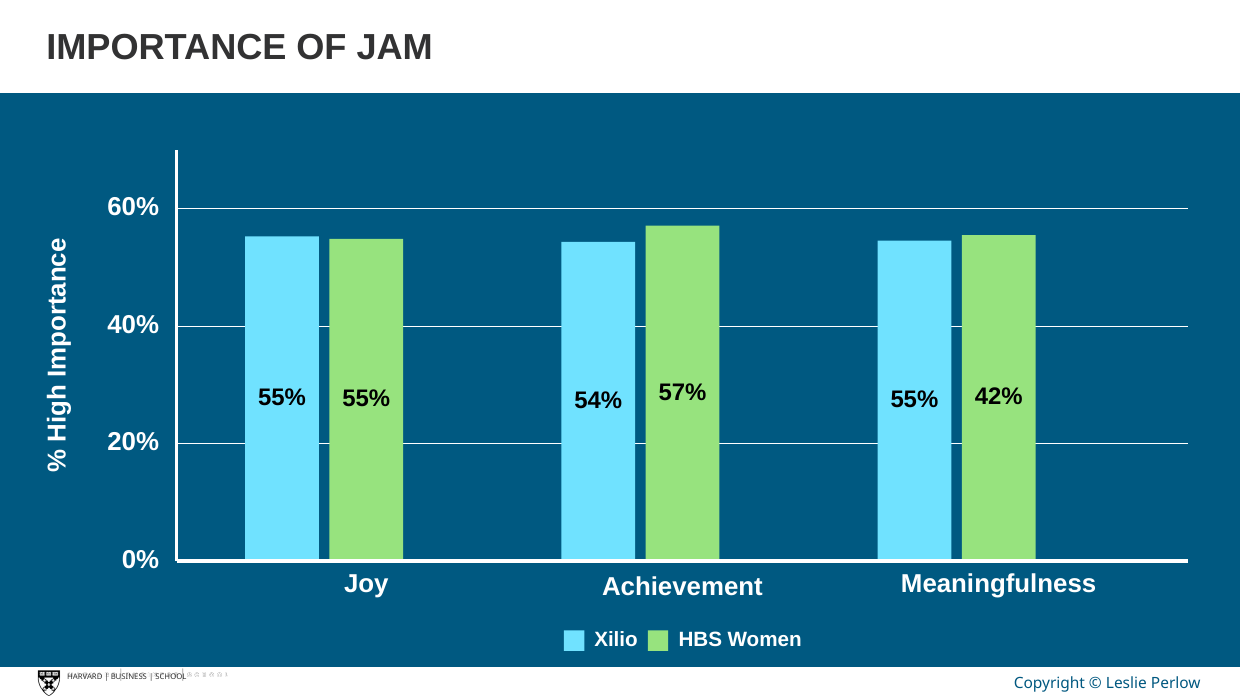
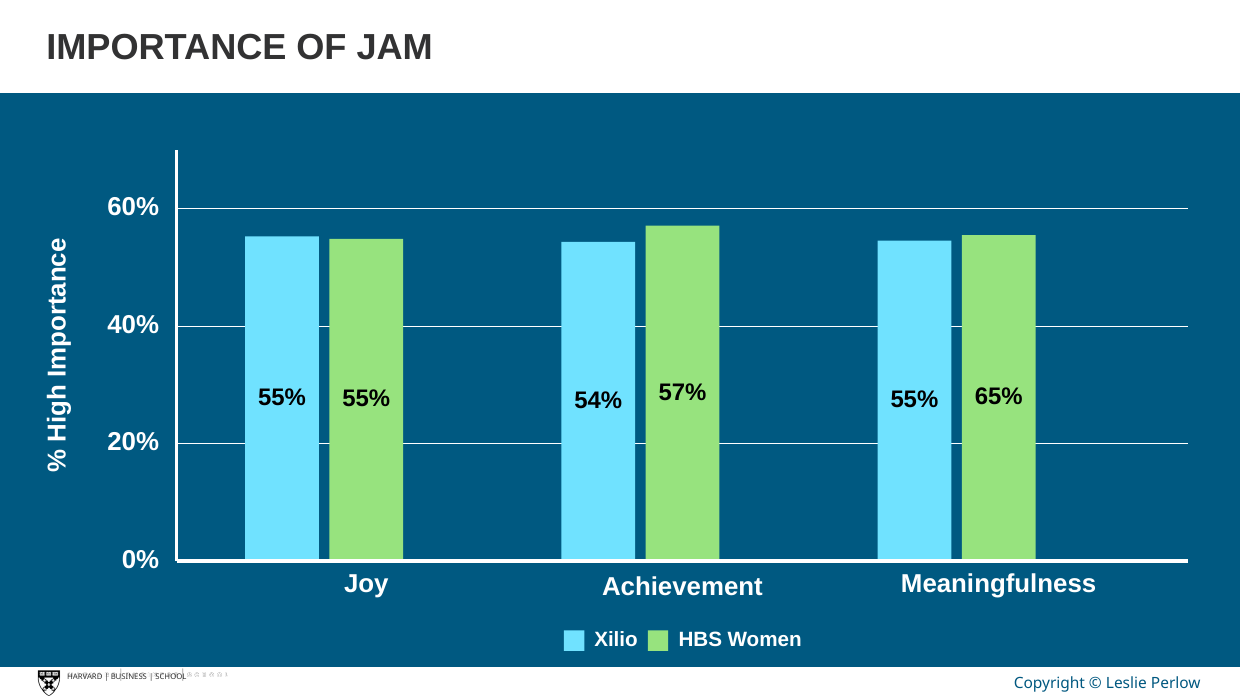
42%: 42% -> 65% (999, 397)
